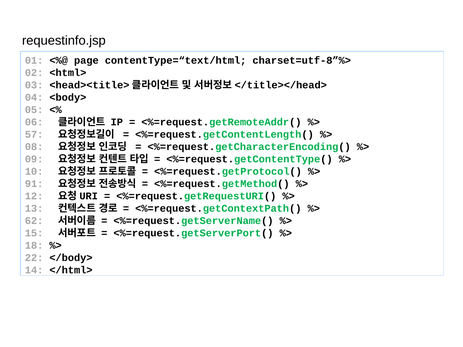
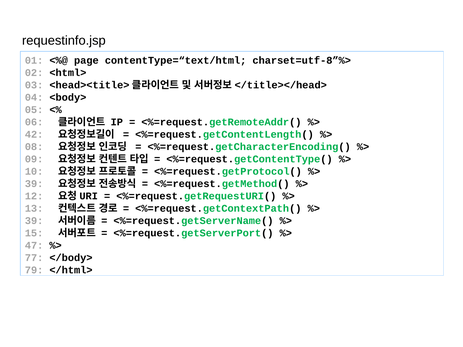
57: 57 -> 42 (34, 135)
91: 91 -> 39 (34, 184)
62: 62 -> 39 (34, 221)
18: 18 -> 47 (34, 246)
22: 22 -> 77 (34, 258)
14: 14 -> 79 (34, 270)
